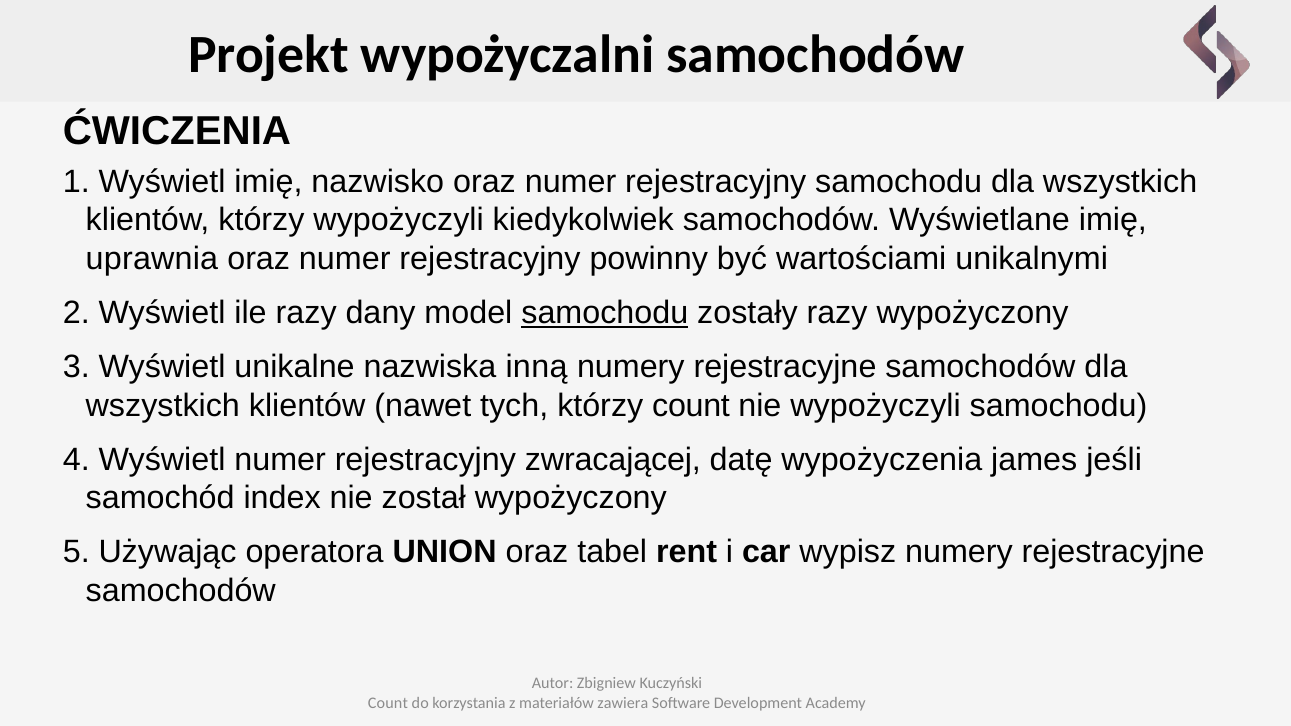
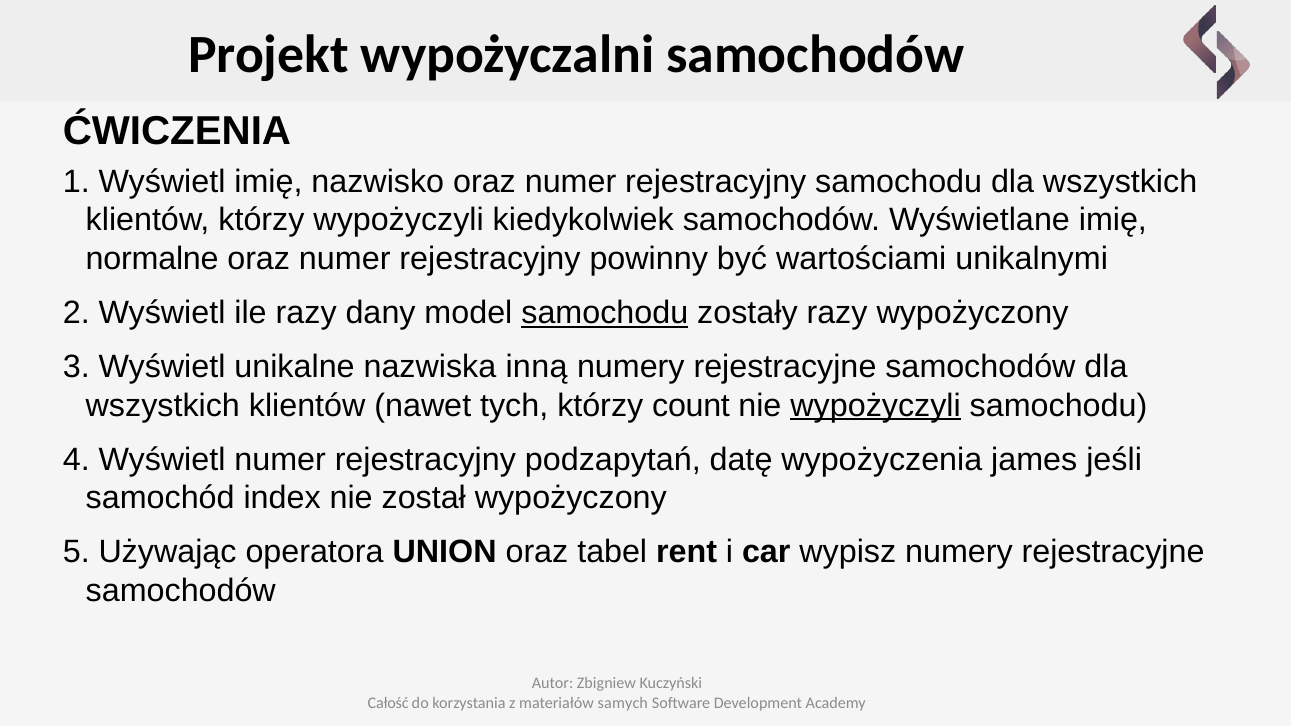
uprawnia: uprawnia -> normalne (152, 259)
wypożyczyli underline: none -> present (876, 406)
zwracającej: zwracającej -> podzapytań (613, 460)
Count: Count -> Całość (388, 703)
zawiera: zawiera -> samych (623, 703)
